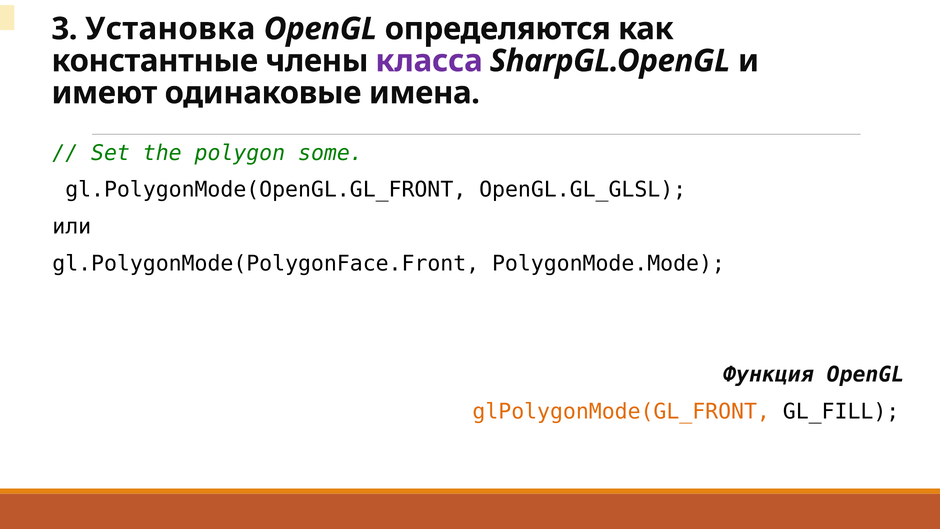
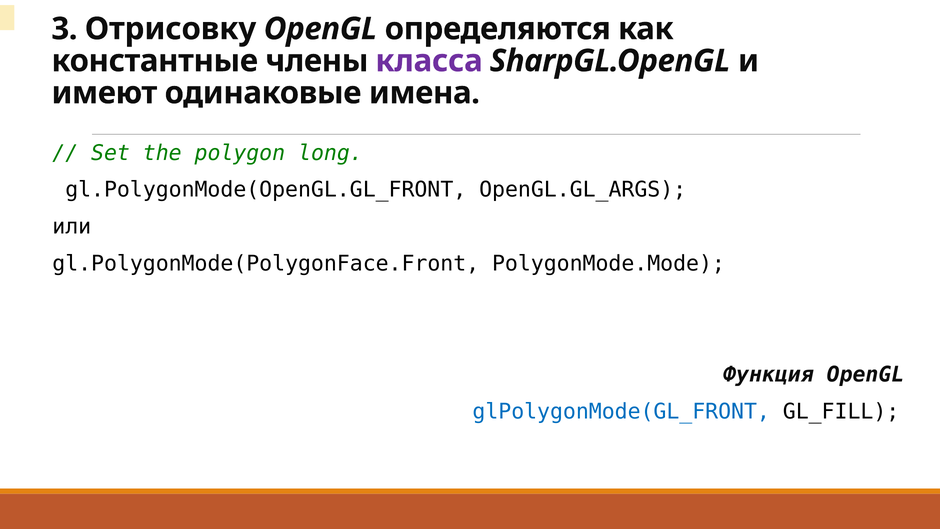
Установка: Установка -> Отрисовку (171, 29)
some: some -> long (330, 153)
OpenGL.GL_GLSL: OpenGL.GL_GLSL -> OpenGL.GL_ARGS (583, 190)
glPolygonMode(GL_FRONT colour: orange -> blue (621, 412)
